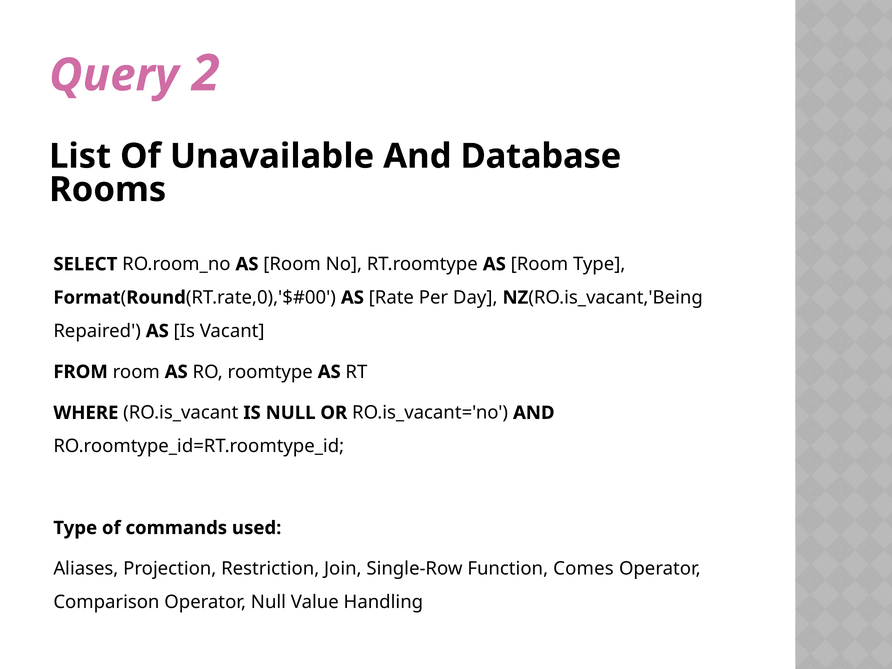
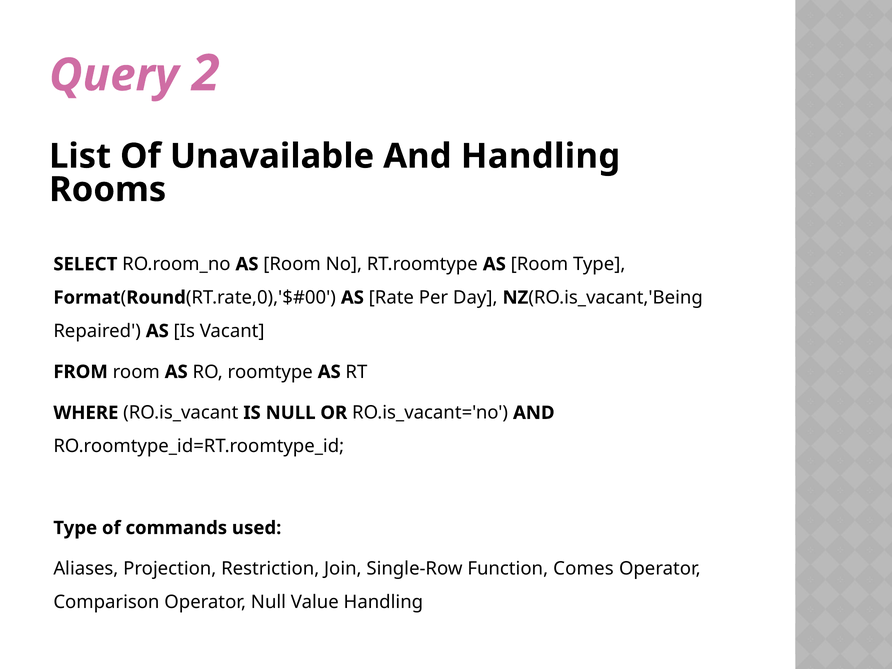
And Database: Database -> Handling (541, 156)
